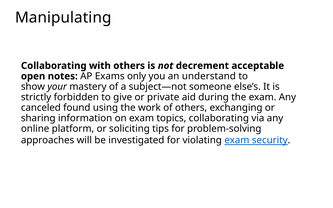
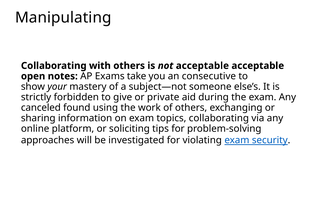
not decrement: decrement -> acceptable (202, 66)
only: only -> take (137, 76)
understand: understand -> consecutive (209, 76)
